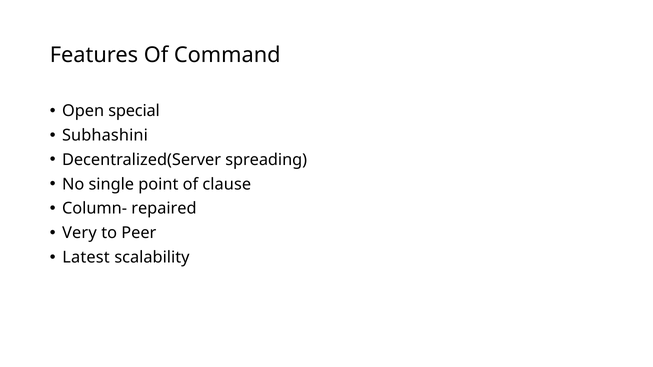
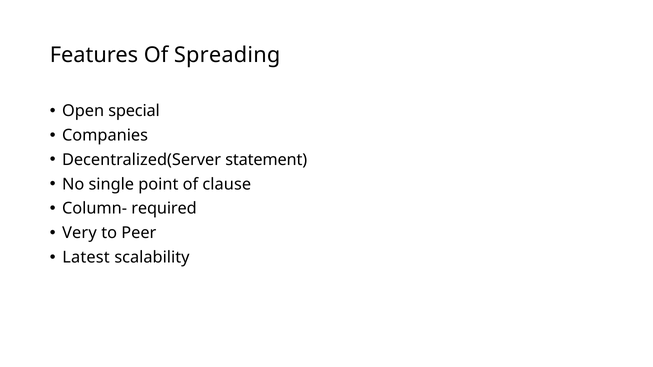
Command: Command -> Spreading (227, 55)
Subhashini: Subhashini -> Companies (105, 135)
spreading: spreading -> statement (266, 160)
repaired: repaired -> required (164, 209)
